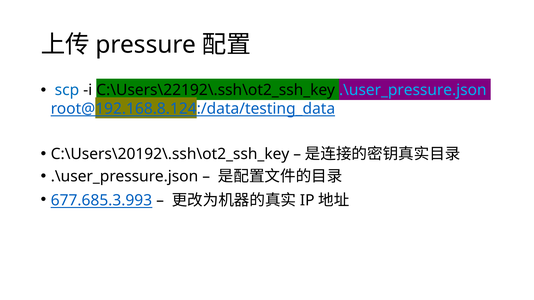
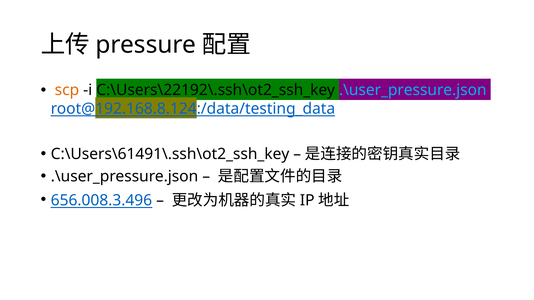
scp colour: blue -> orange (67, 90)
C:\Users\20192\.ssh\ot2_ssh_key: C:\Users\20192\.ssh\ot2_ssh_key -> C:\Users\61491\.ssh\ot2_ssh_key (170, 154)
677.685.3.993: 677.685.3.993 -> 656.008.3.496 (101, 201)
